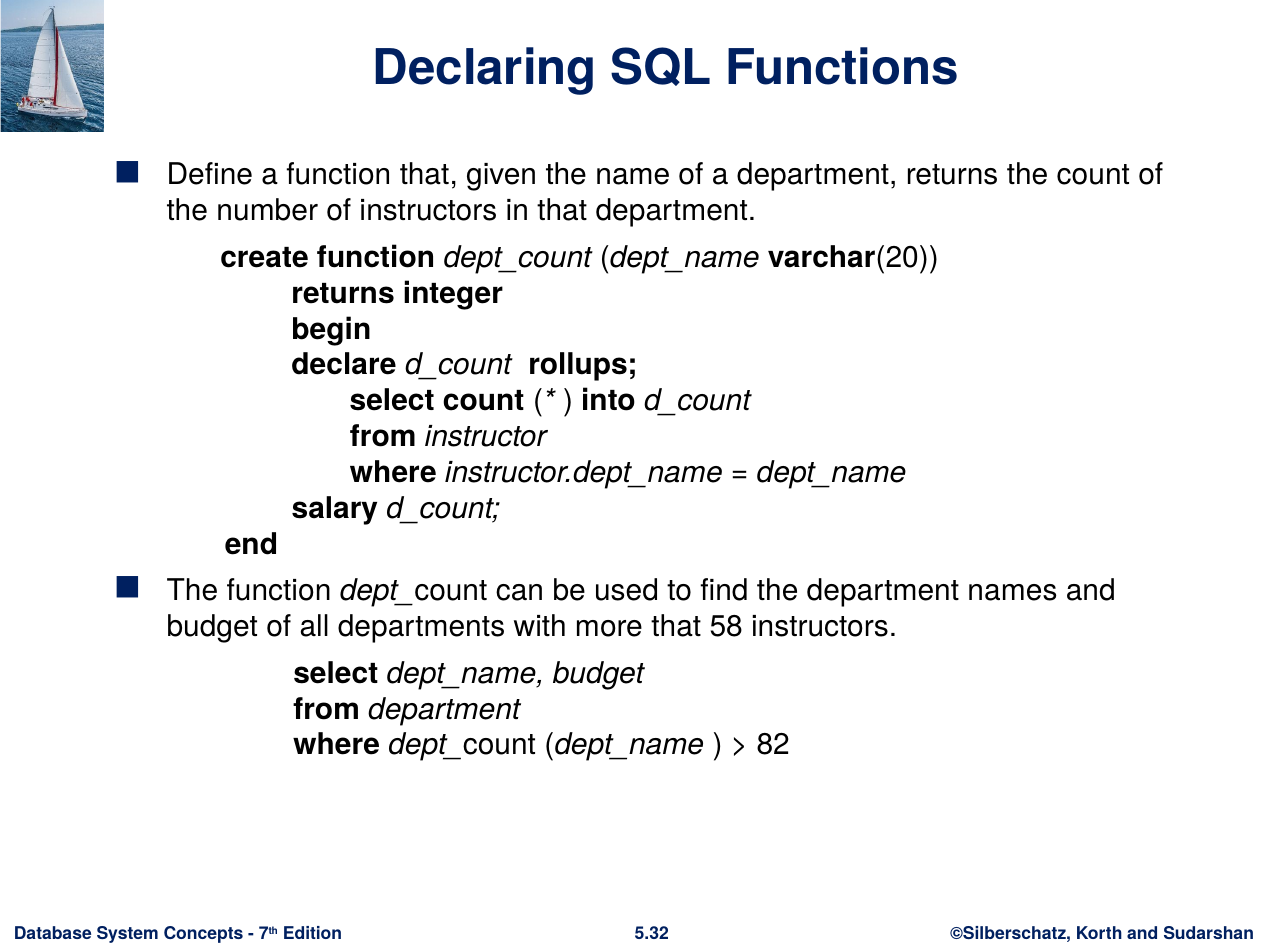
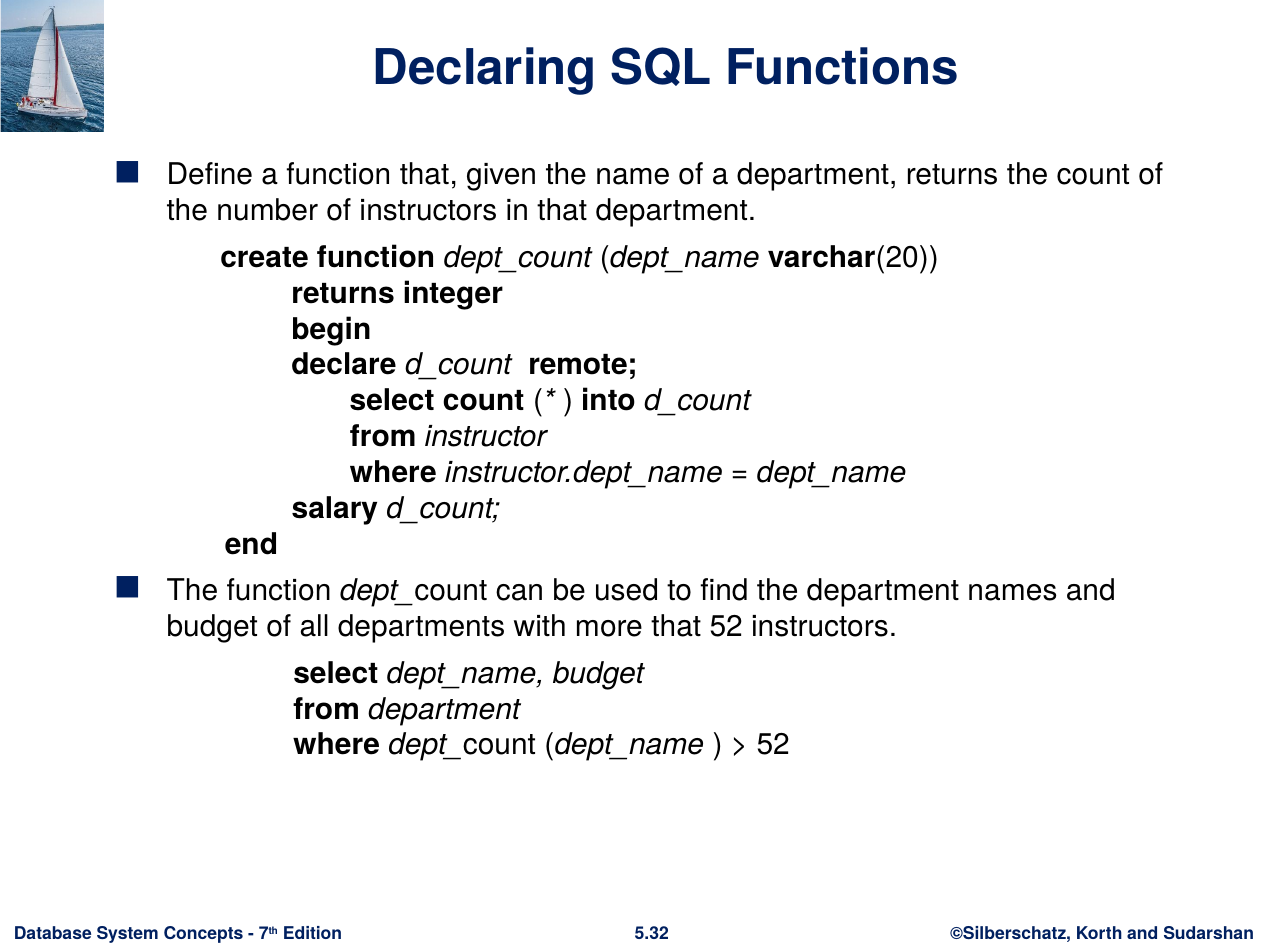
rollups: rollups -> remote (583, 365)
that 58: 58 -> 52 (726, 627)
82: 82 -> 52 (773, 745)
